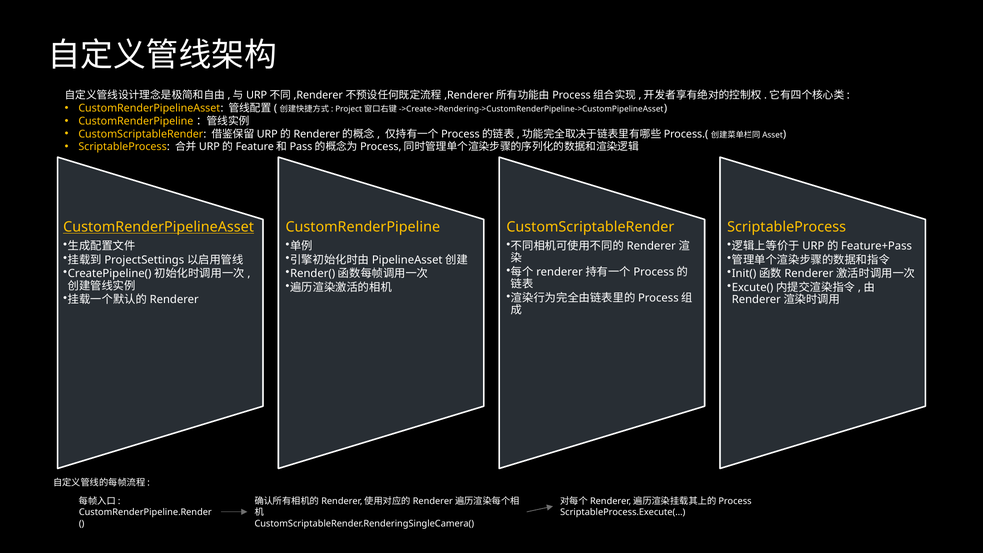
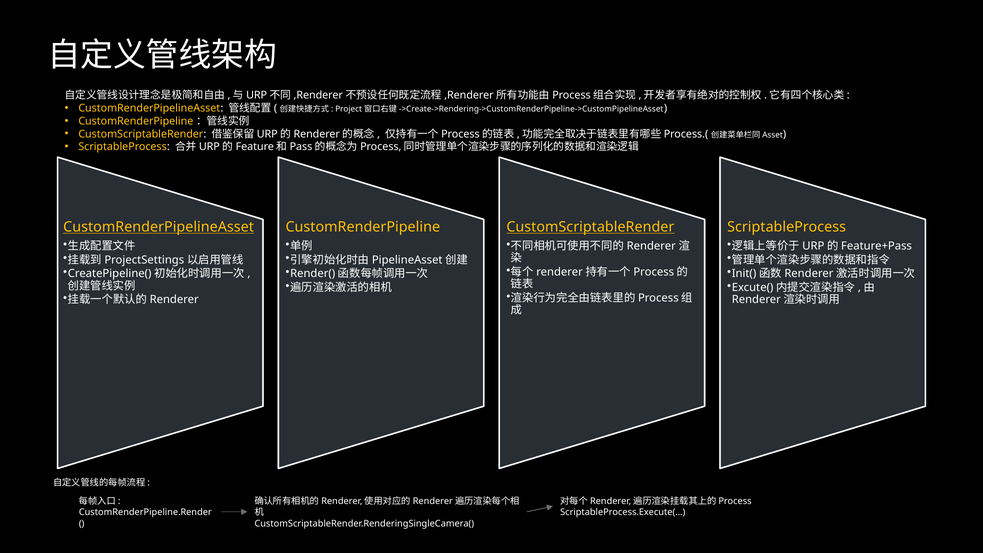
CustomScriptableRender underline: none -> present (590, 227)
